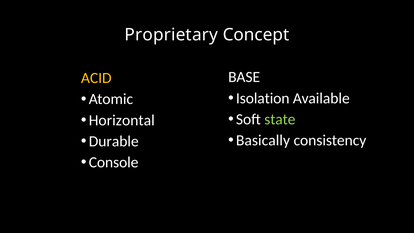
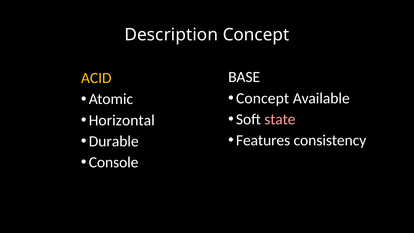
Proprietary: Proprietary -> Description (171, 35)
Isolation: Isolation -> Concept (263, 98)
state colour: light green -> pink (280, 119)
Basically: Basically -> Features (263, 140)
